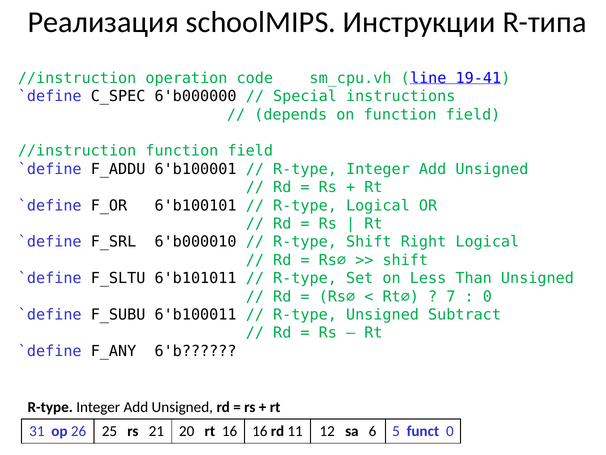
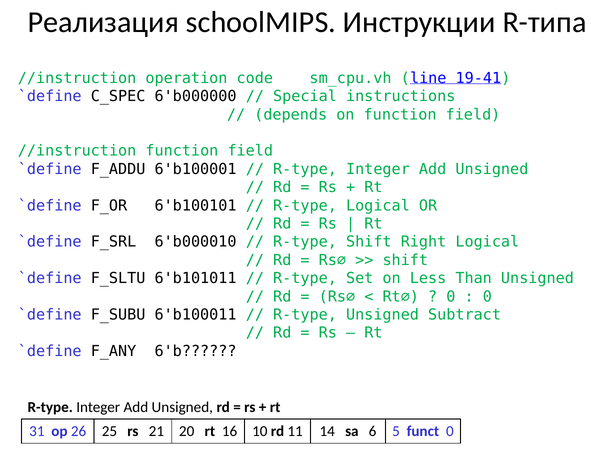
7: 7 -> 0 (451, 296)
16 16: 16 -> 10 (260, 431)
12: 12 -> 14 (327, 431)
